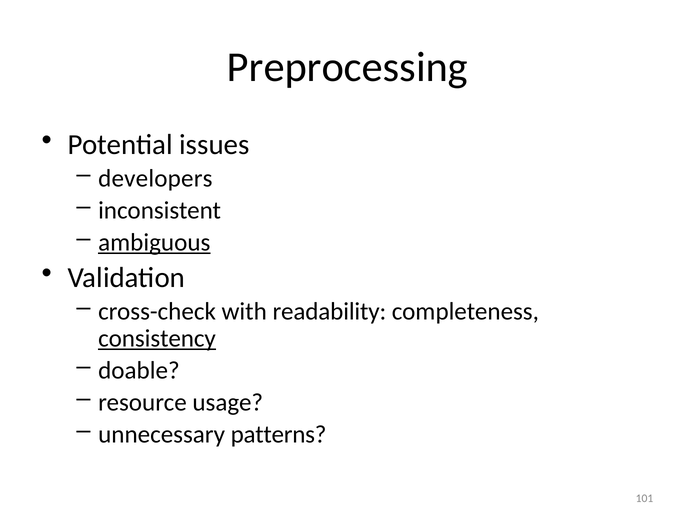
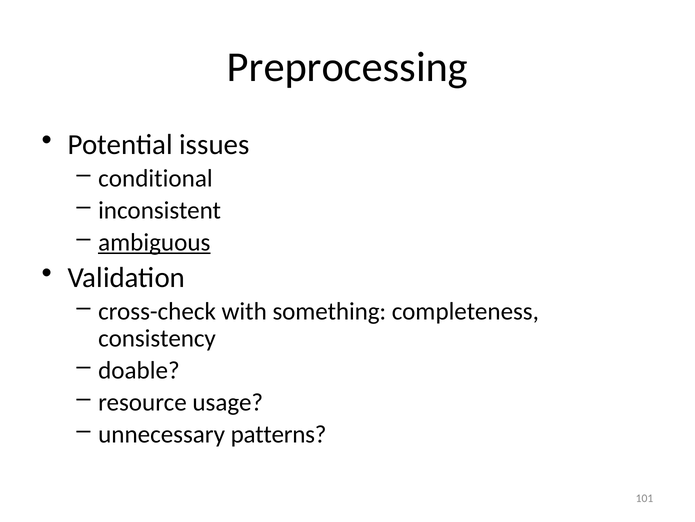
developers: developers -> conditional (155, 178)
readability: readability -> something (329, 311)
consistency underline: present -> none (157, 338)
